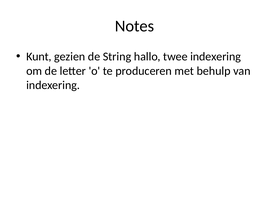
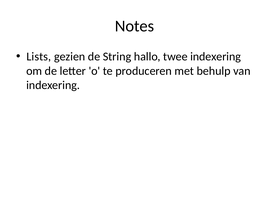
Kunt: Kunt -> Lists (39, 56)
